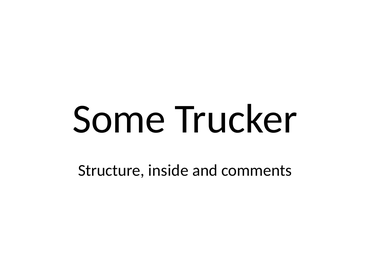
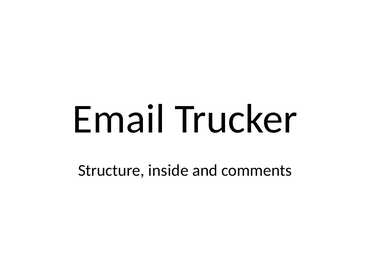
Some: Some -> Email (119, 119)
